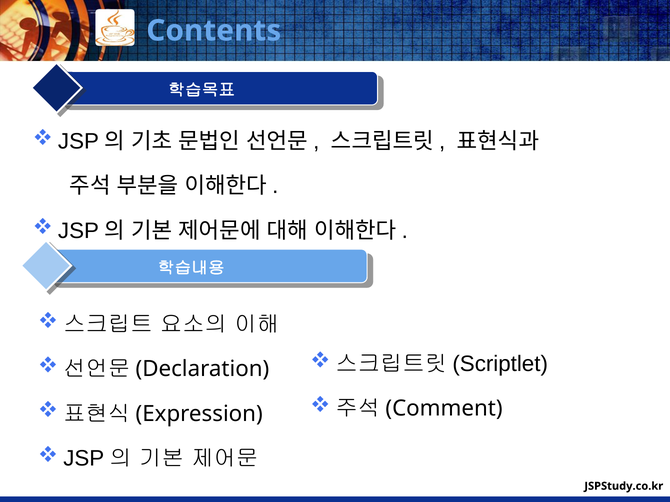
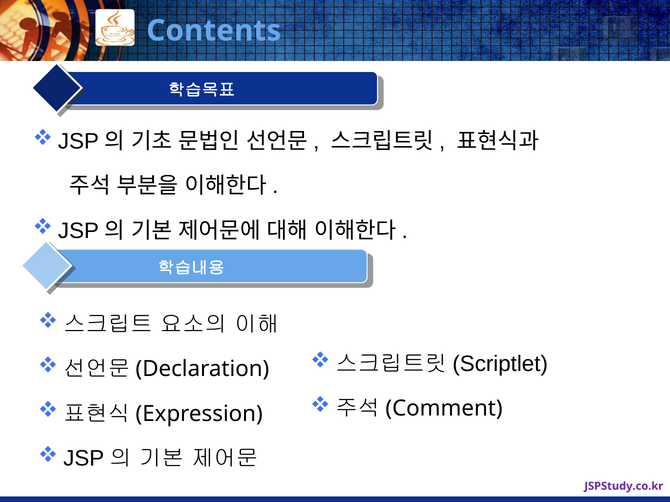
JSPStudy.co.kr colour: black -> purple (624, 487)
